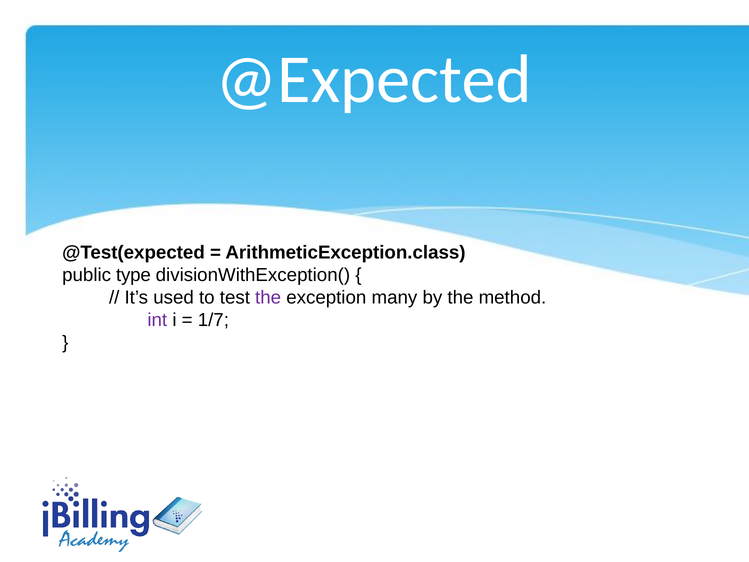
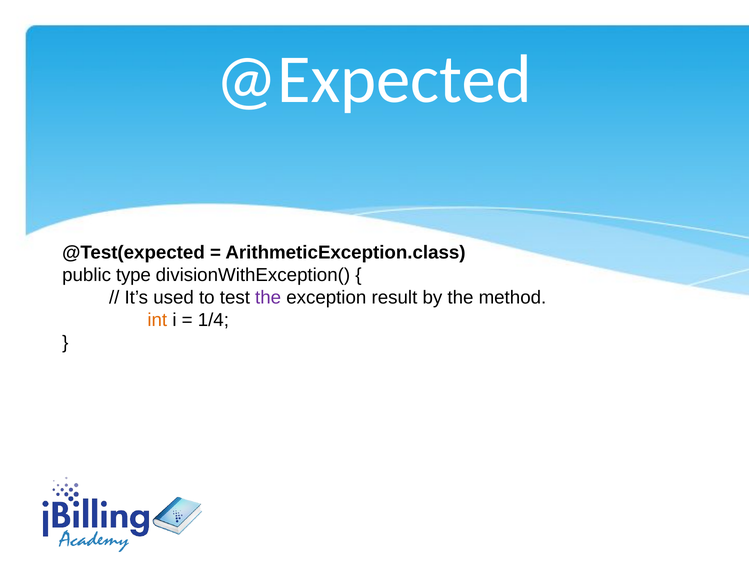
many: many -> result (394, 297)
int colour: purple -> orange (157, 320)
1/7: 1/7 -> 1/4 (213, 320)
